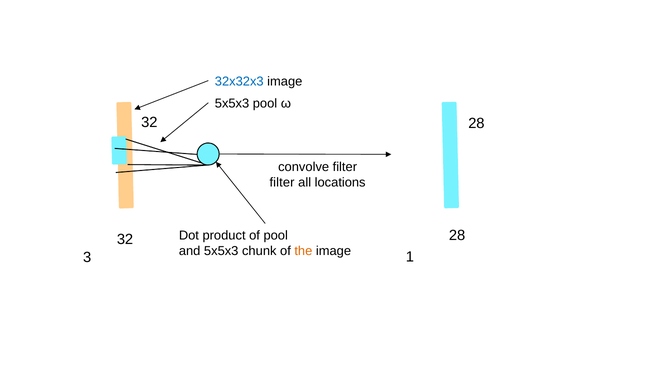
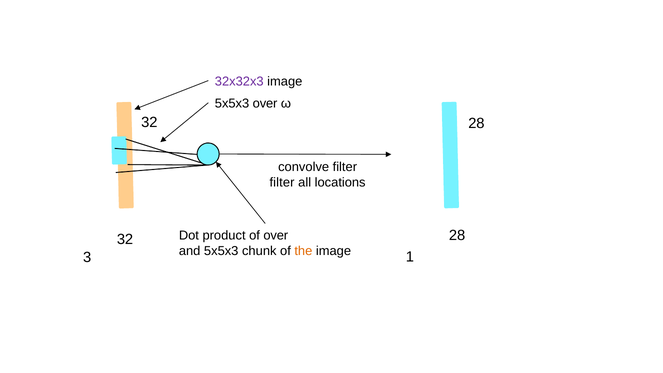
32x32x3 colour: blue -> purple (239, 81)
5x5x3 pool: pool -> over (265, 104)
of pool: pool -> over (276, 235)
